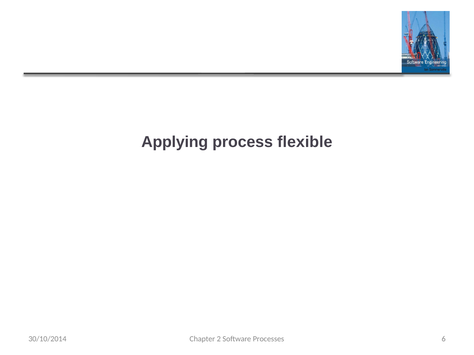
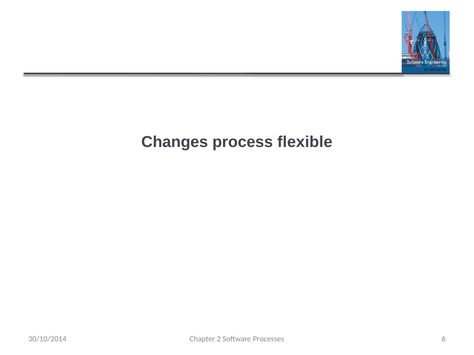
Applying: Applying -> Changes (175, 142)
